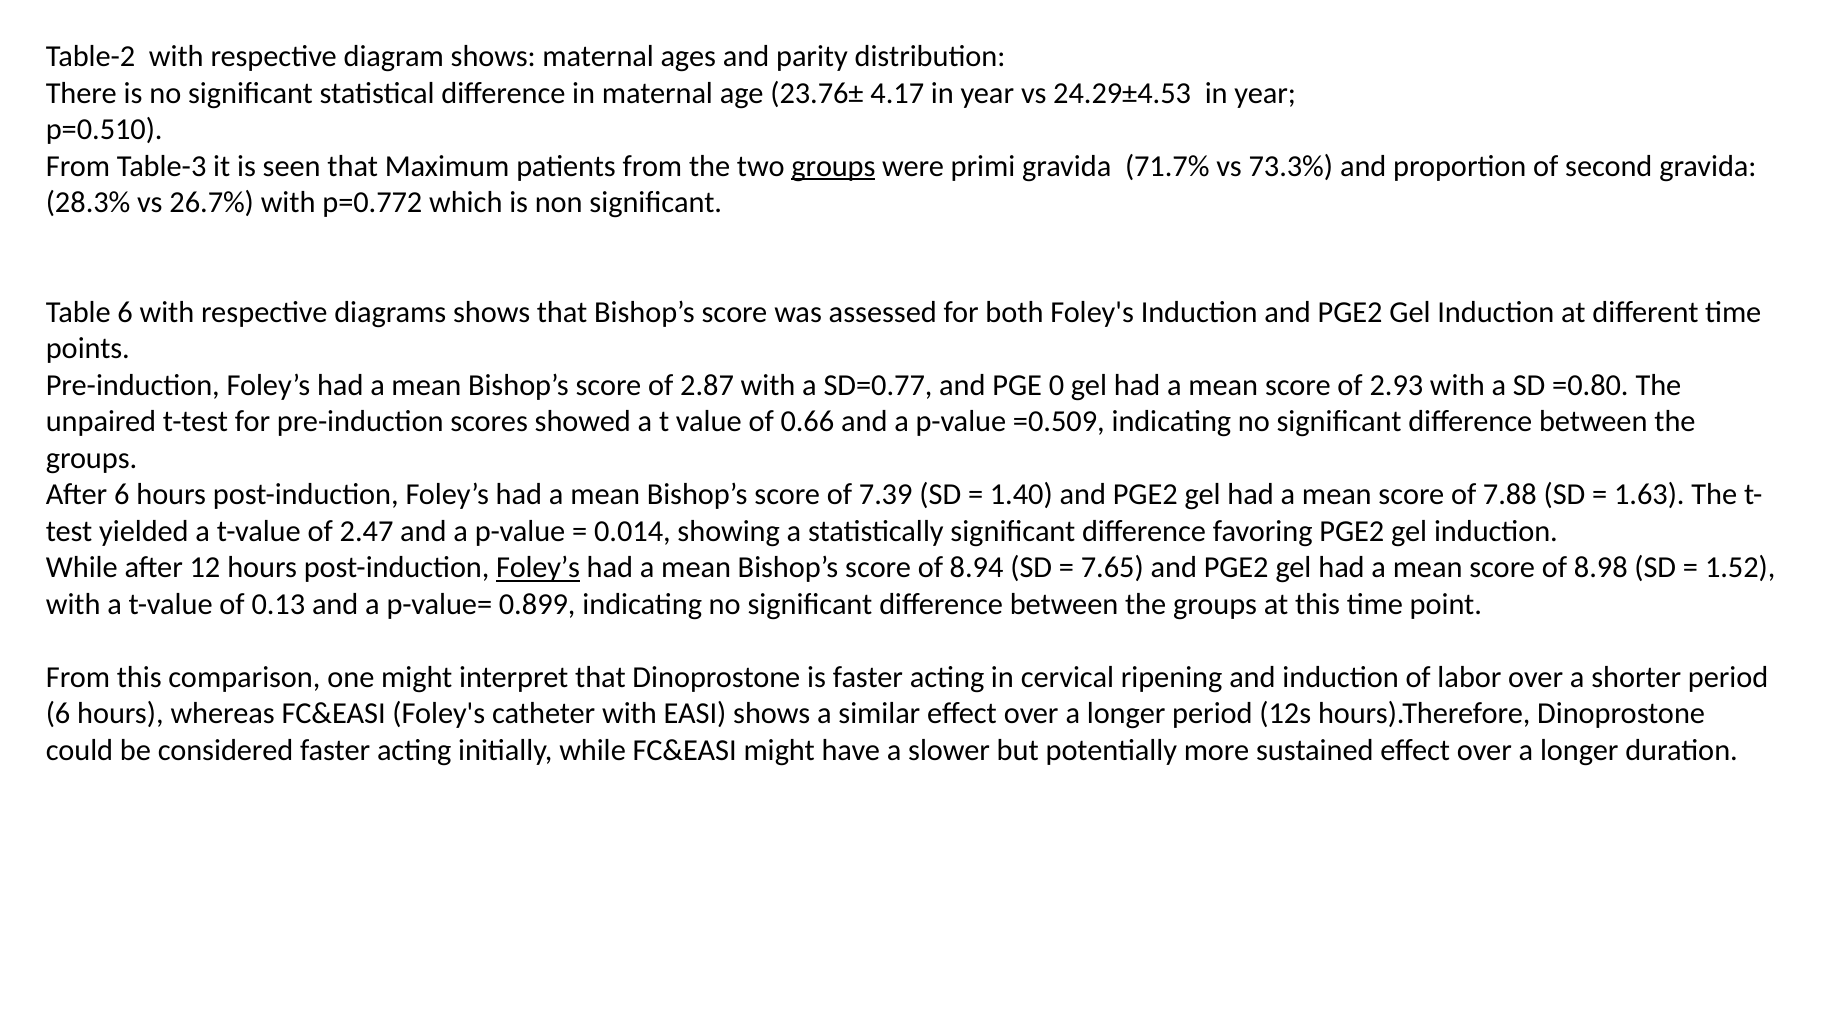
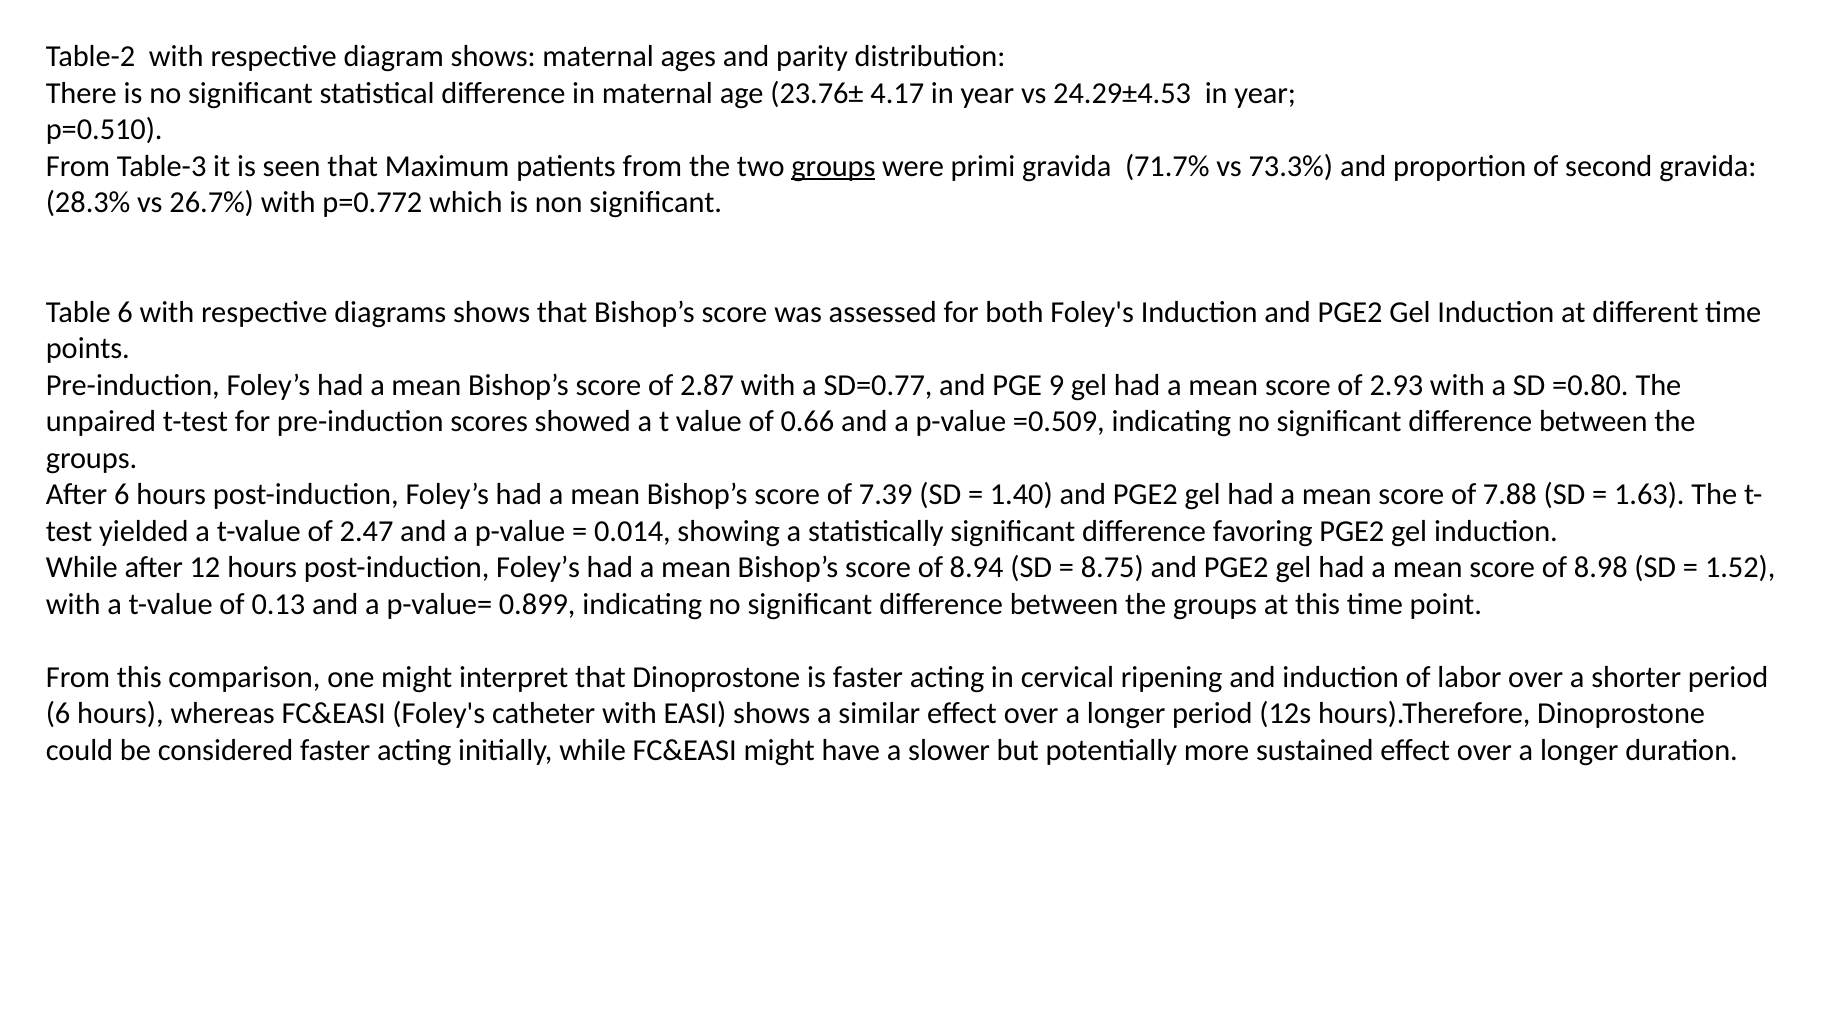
0: 0 -> 9 (1057, 385)
Foley’s underline: present -> none (538, 567)
7.65: 7.65 -> 8.75 (1112, 567)
